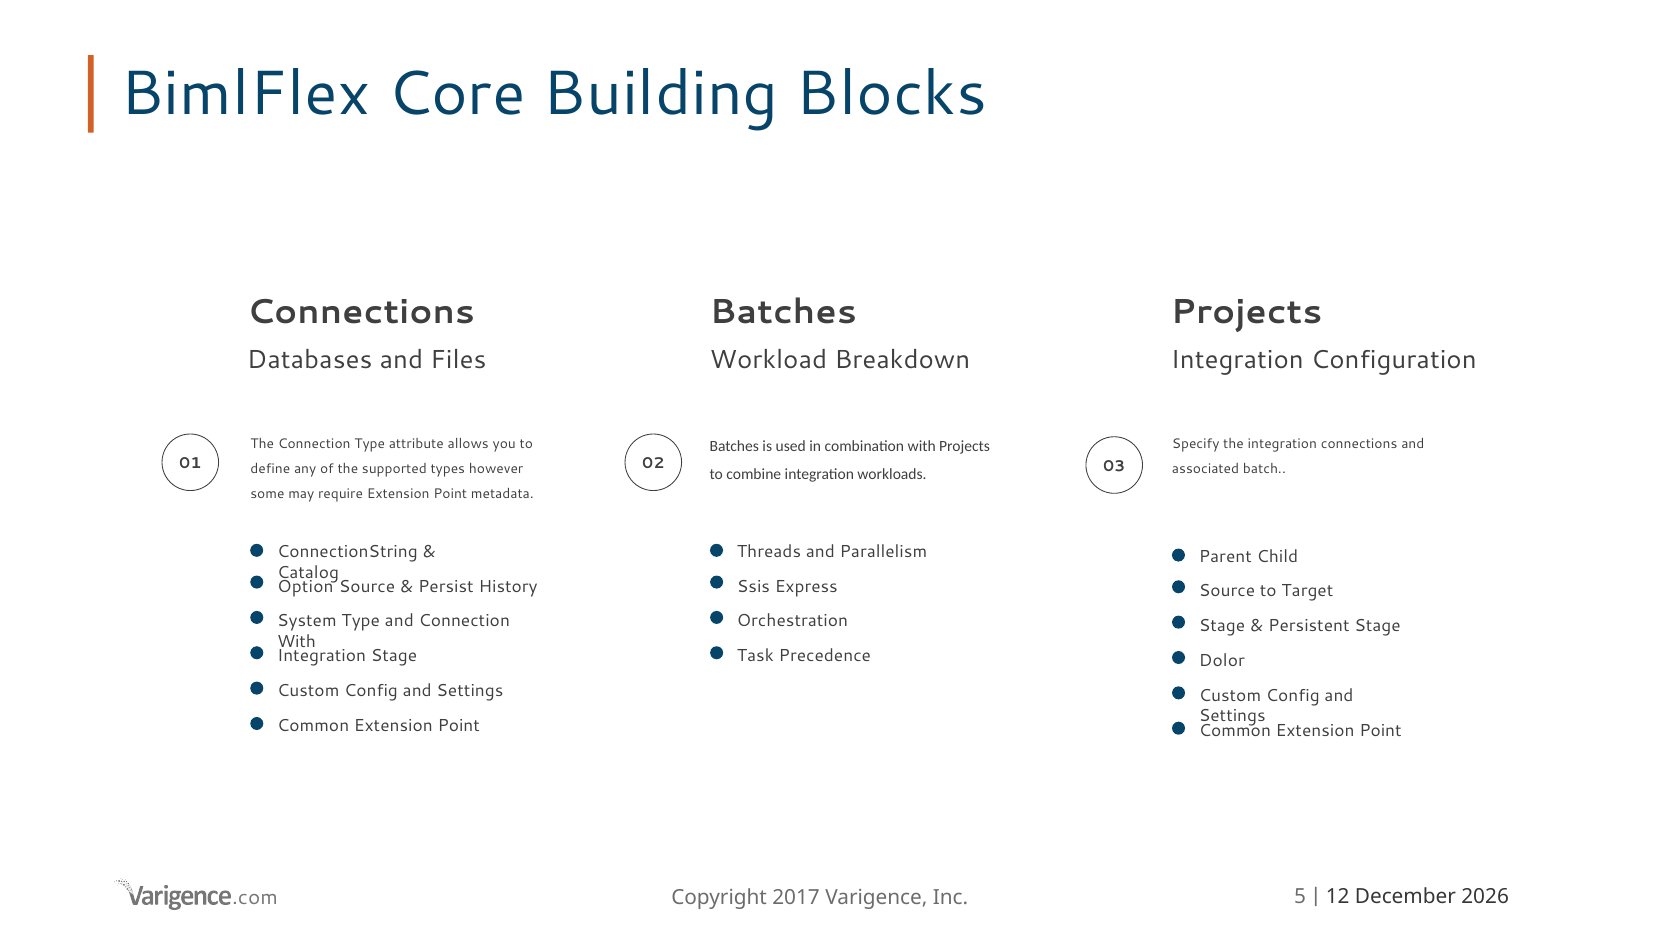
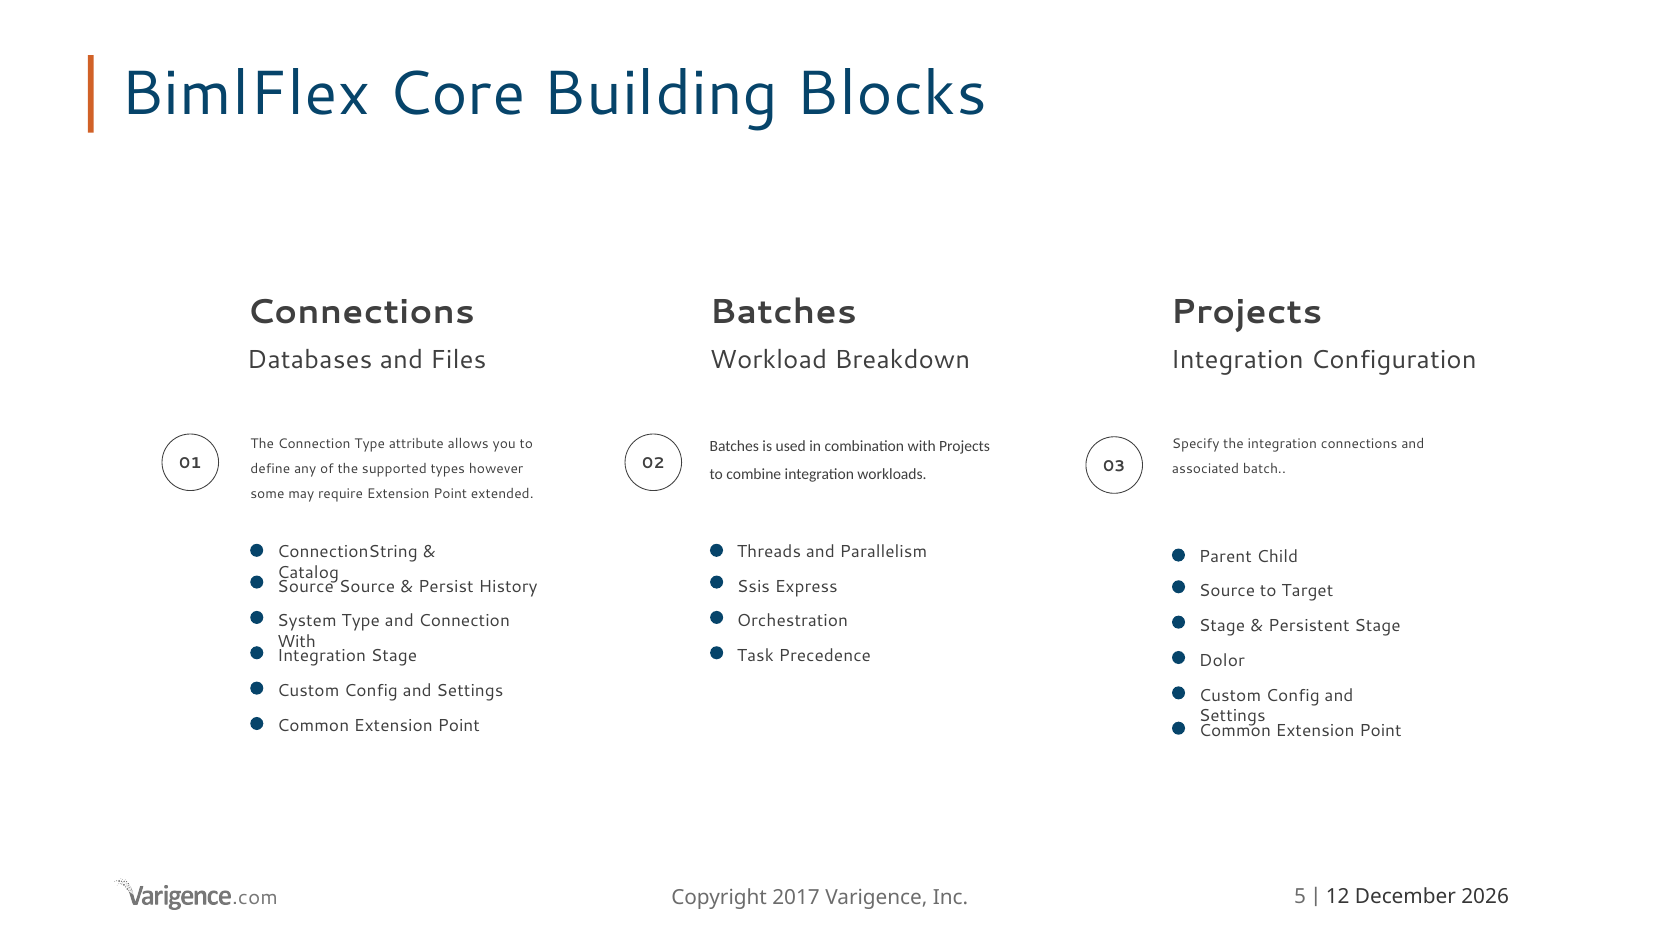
metadata: metadata -> extended (502, 494)
Option: Option -> Source (306, 586)
